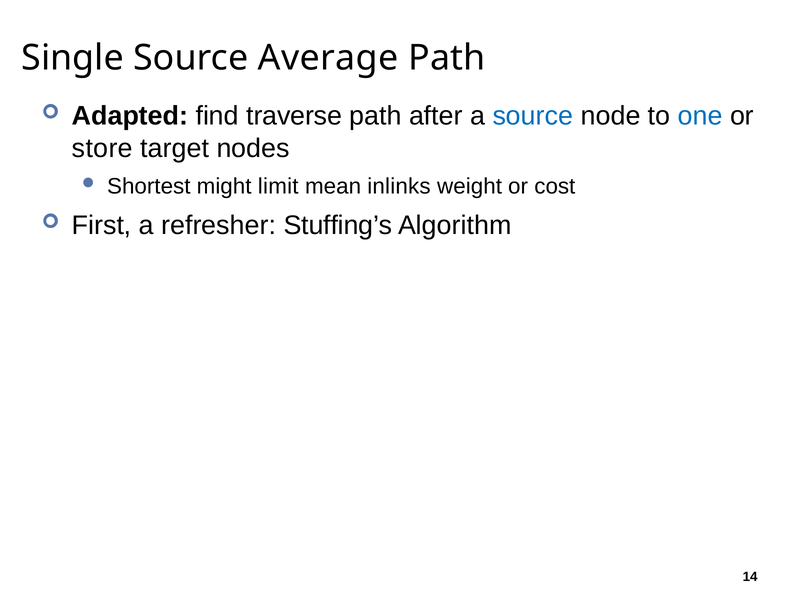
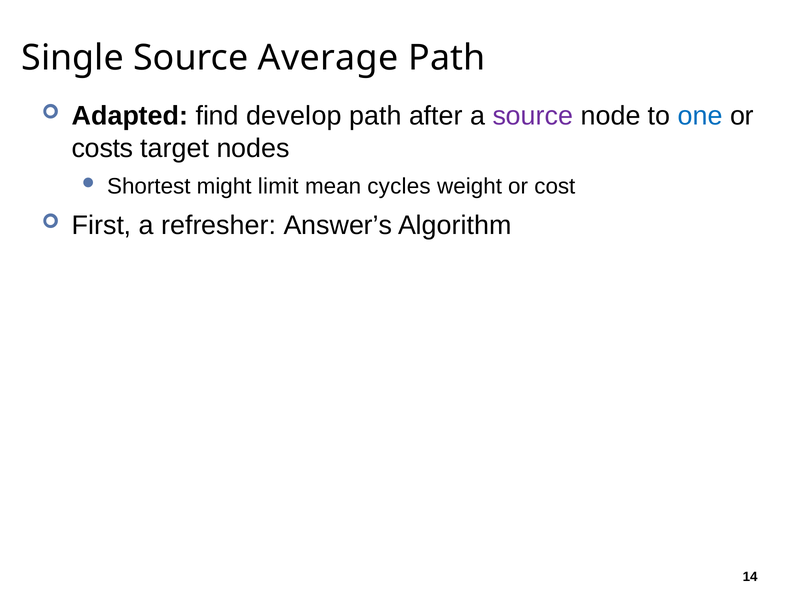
traverse: traverse -> develop (294, 116)
source colour: blue -> purple (533, 116)
store: store -> costs (103, 148)
inlinks: inlinks -> cycles (399, 187)
Stuffing’s: Stuffing’s -> Answer’s (338, 225)
